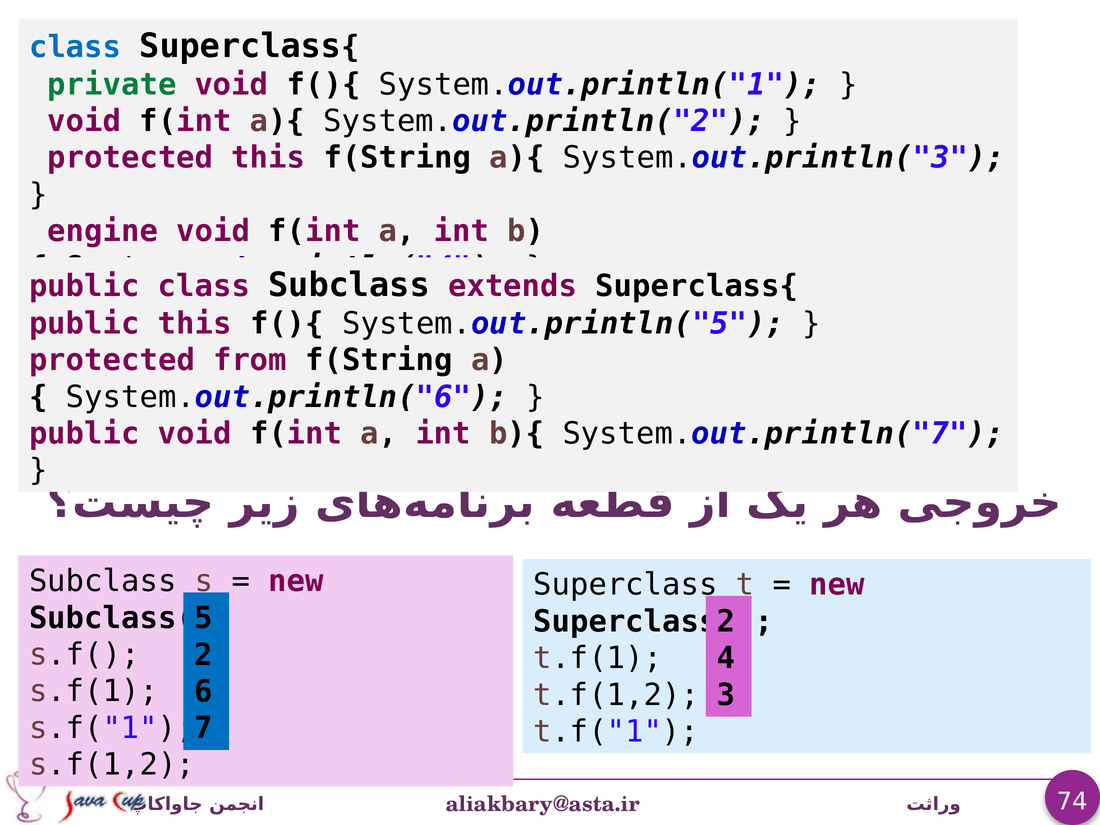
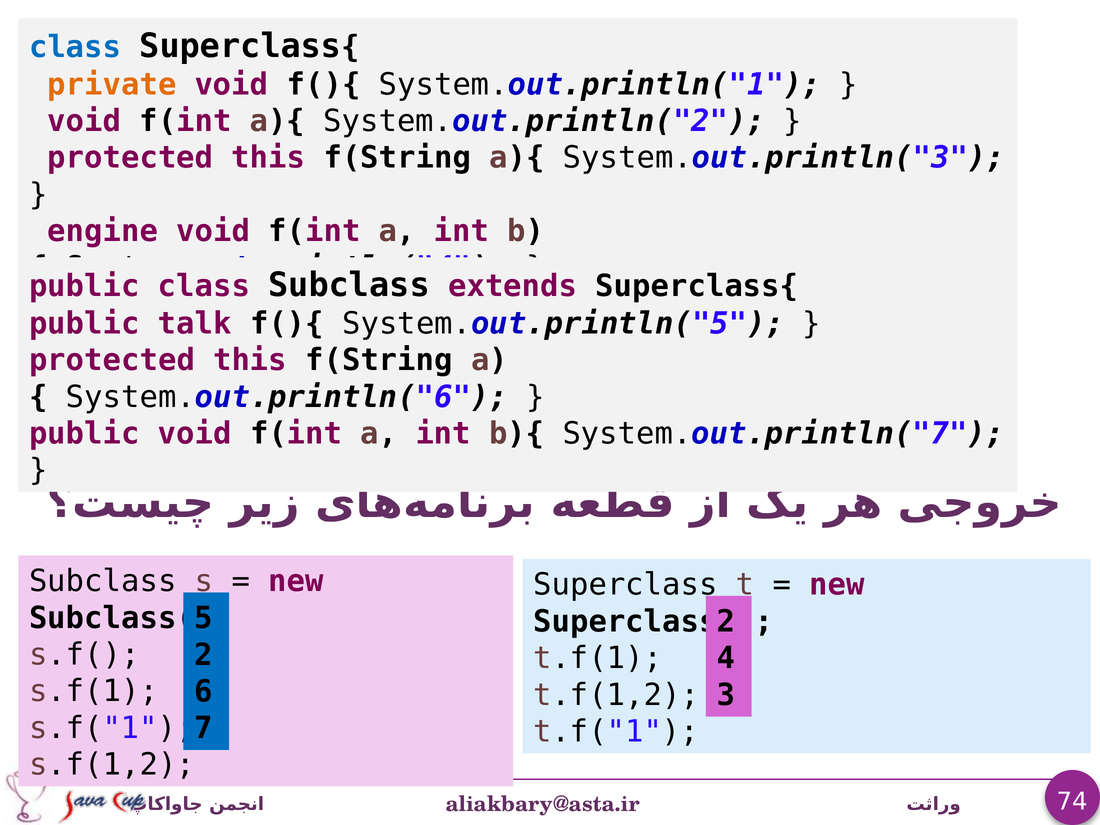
private colour: green -> orange (112, 84)
this: this -> talk (195, 324)
from: from -> this (250, 360)
